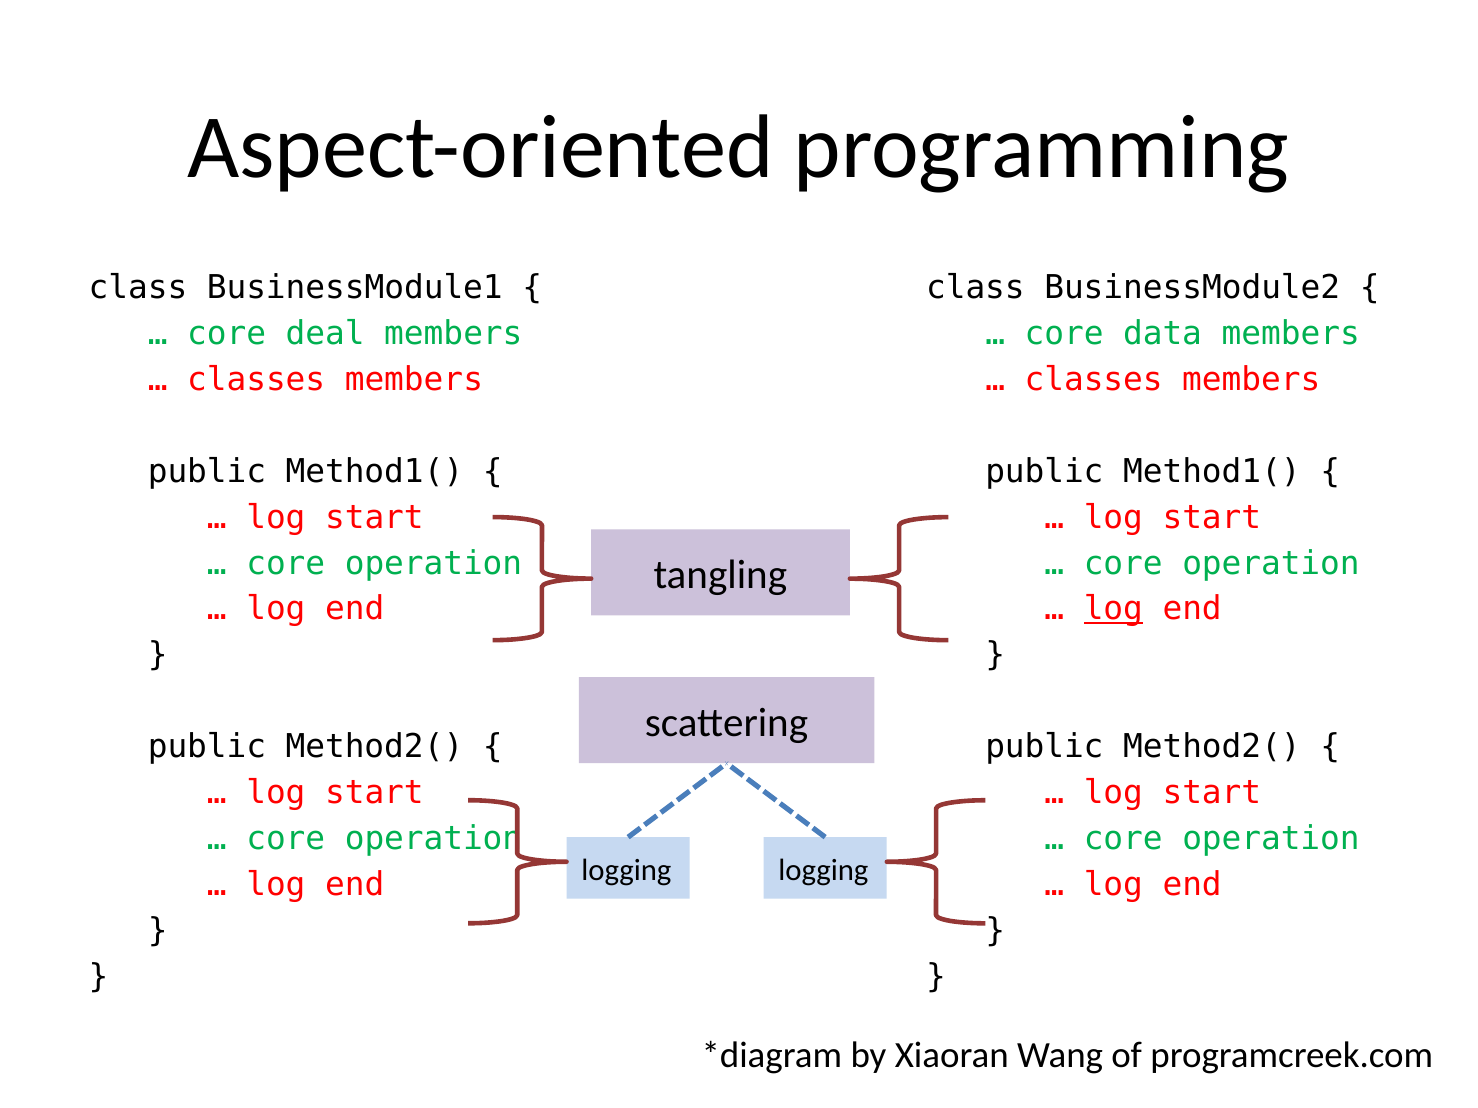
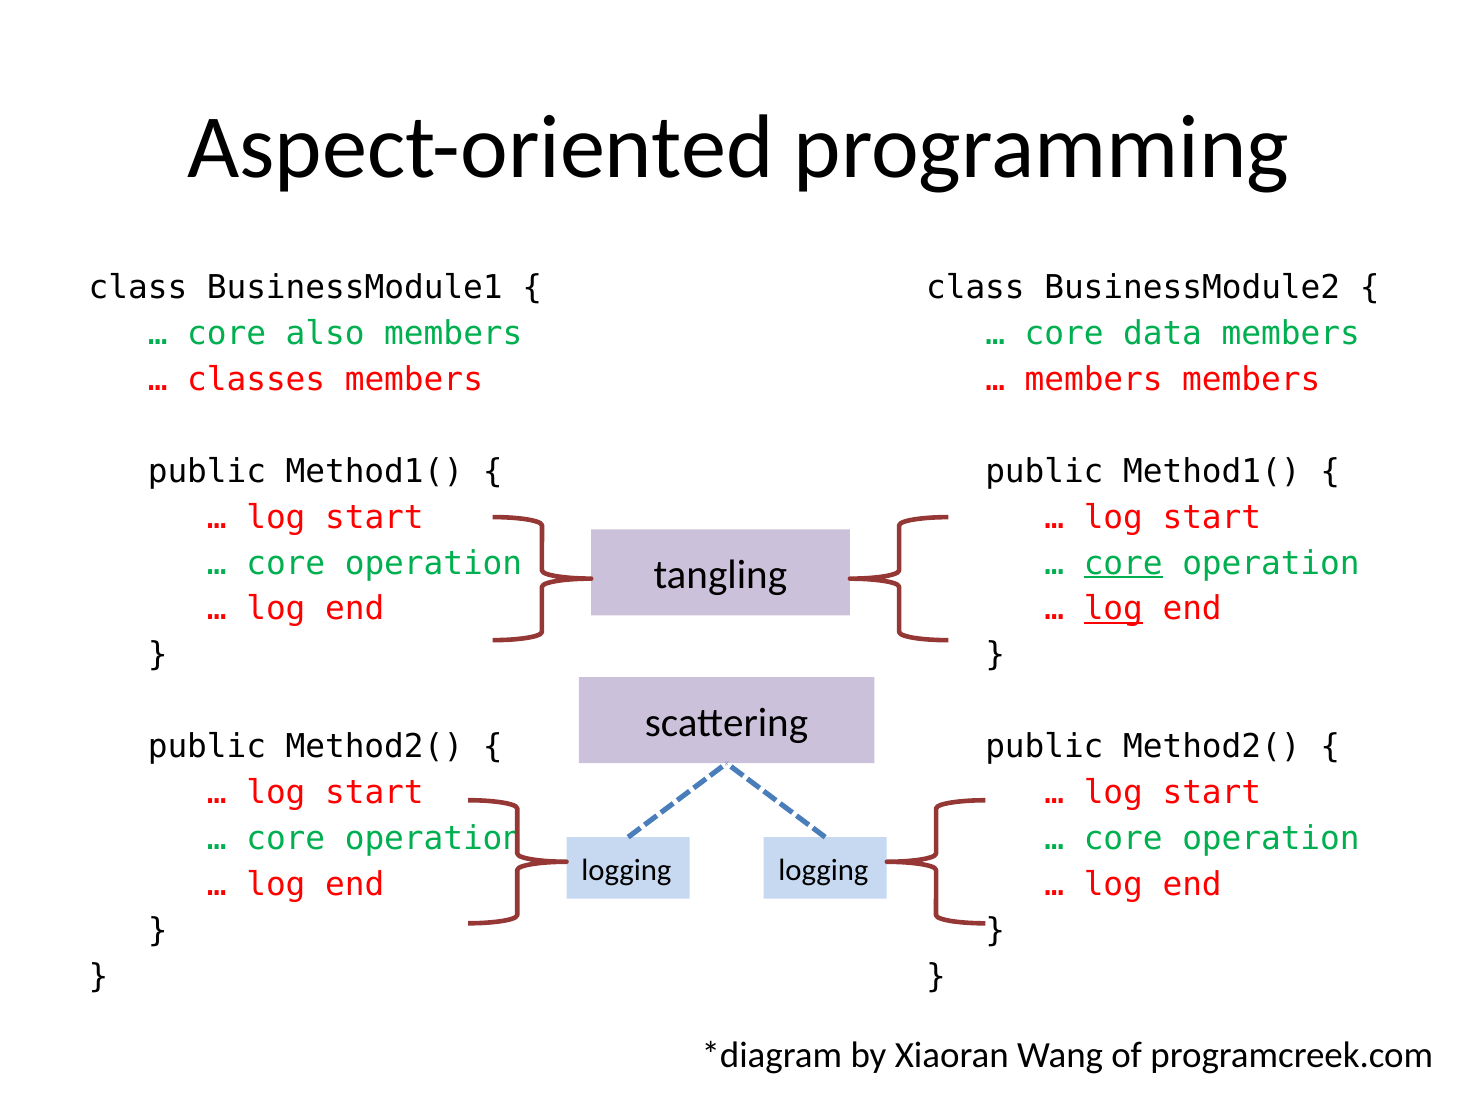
deal: deal -> also (325, 334)
classes: classes -> members (1094, 380)
core underline: none -> present (1123, 563)
